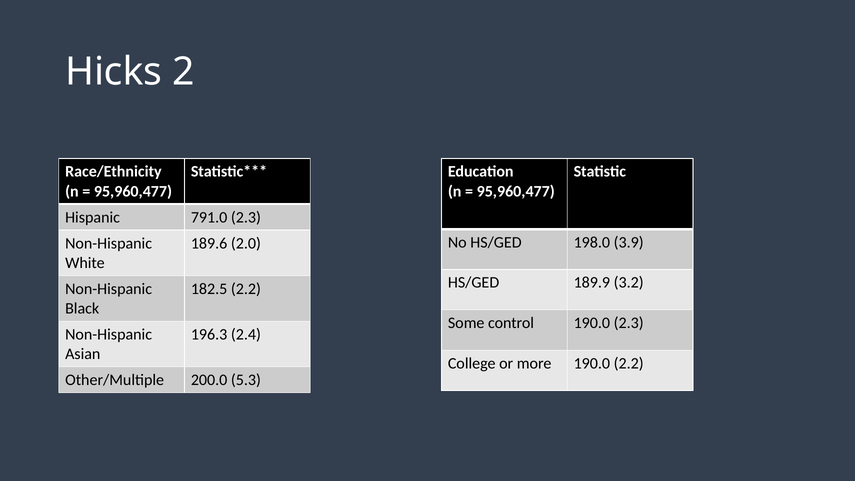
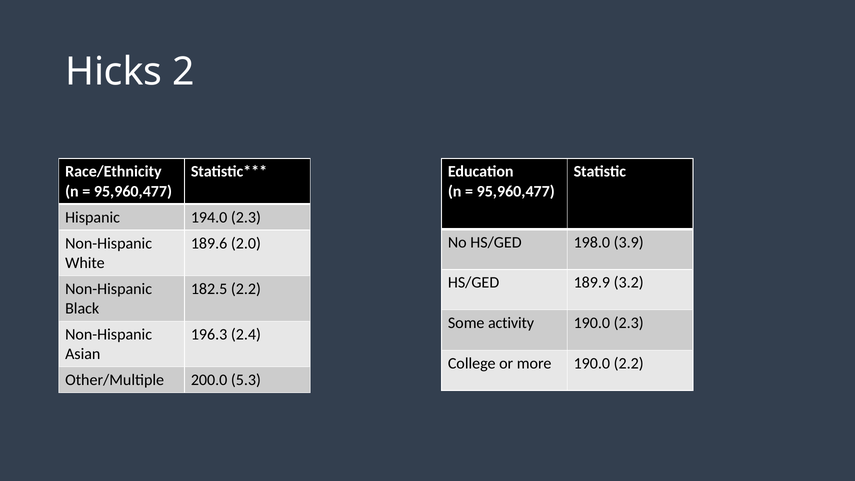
791.0: 791.0 -> 194.0 (209, 217)
control: control -> activity (511, 323)
